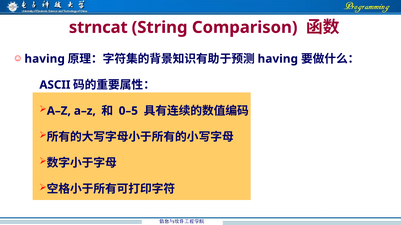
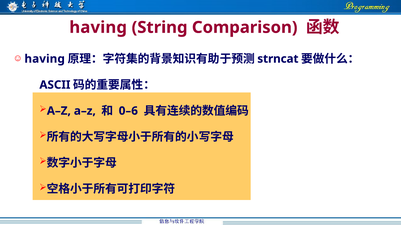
strncat: strncat -> having (98, 27)
having: having -> strncat (278, 59)
0–5: 0–5 -> 0–6 (128, 111)
